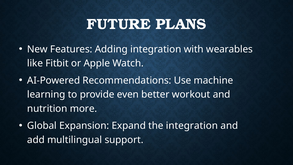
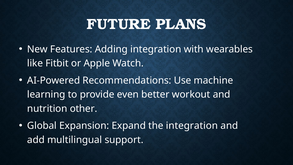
more: more -> other (84, 108)
